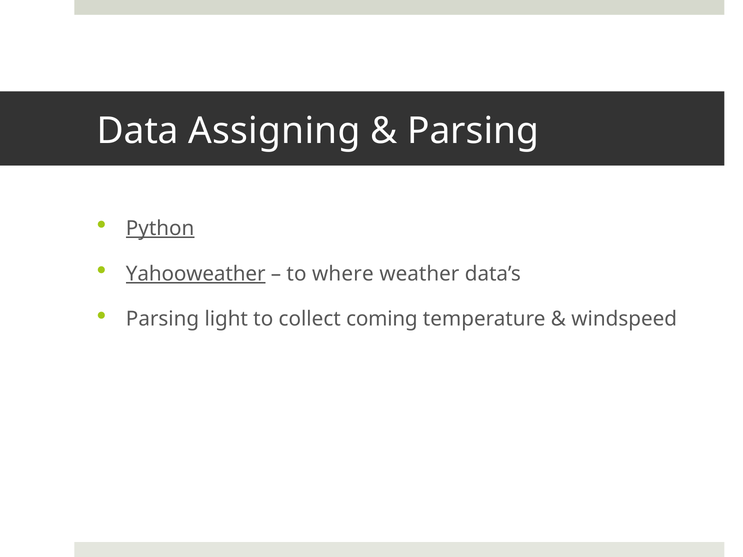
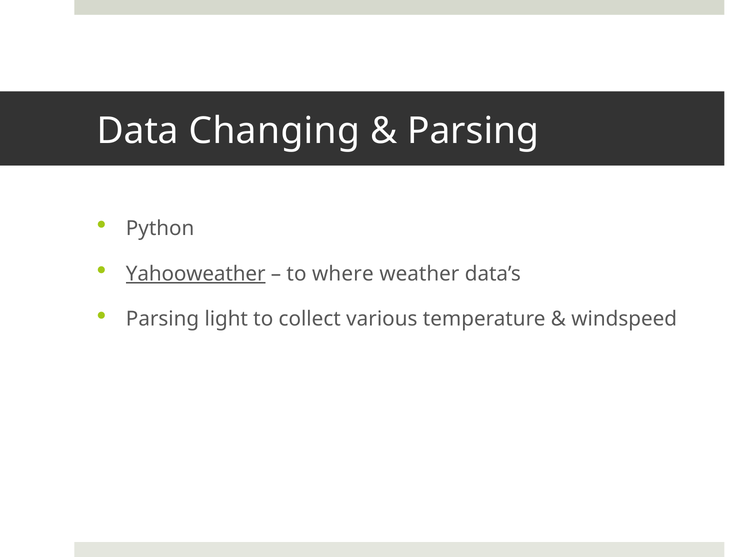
Assigning: Assigning -> Changing (274, 131)
Python underline: present -> none (160, 228)
coming: coming -> various (382, 319)
